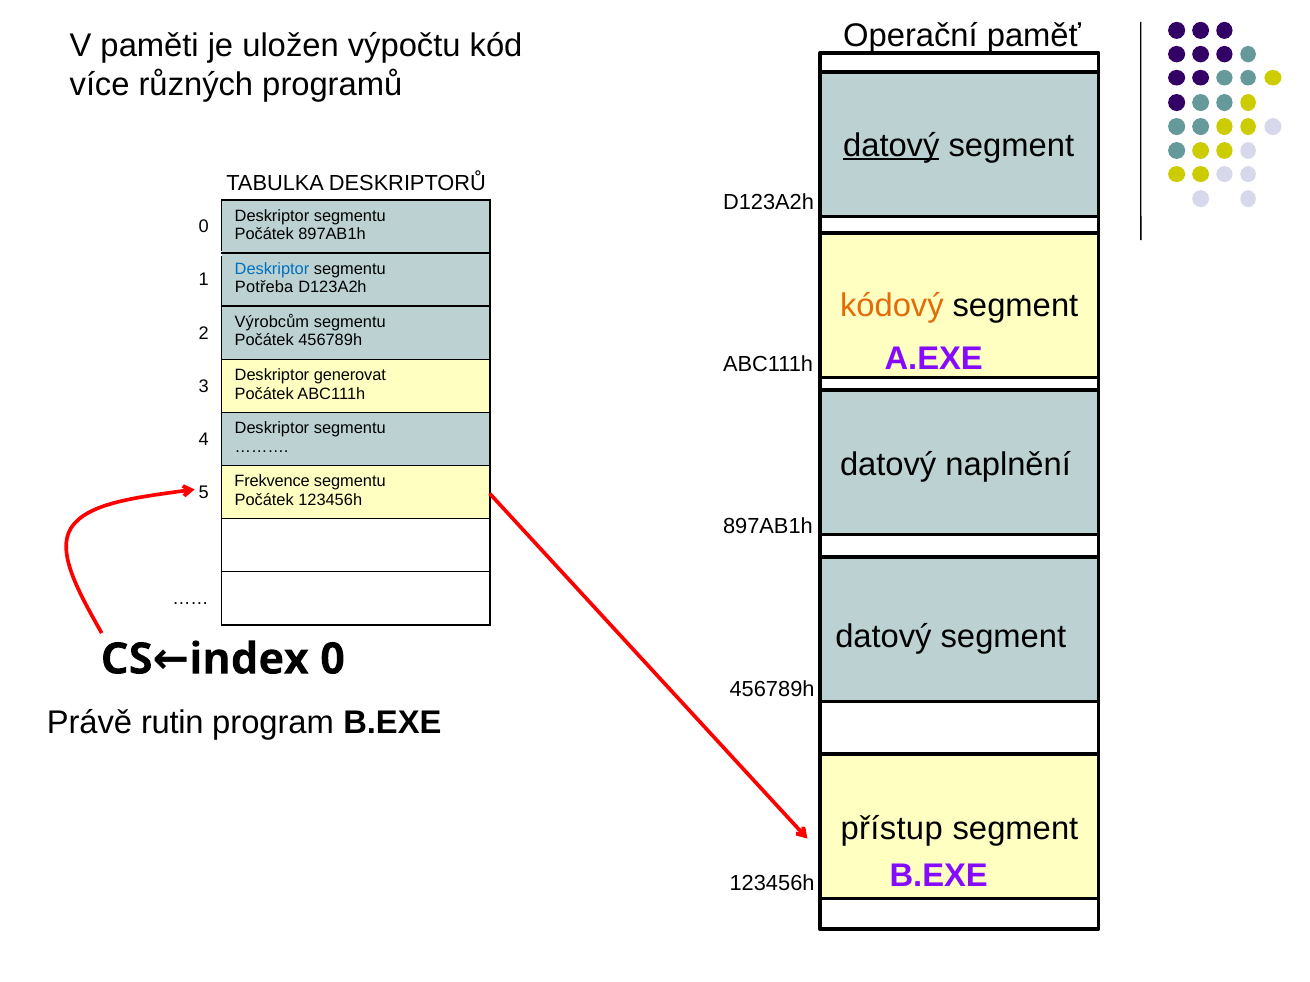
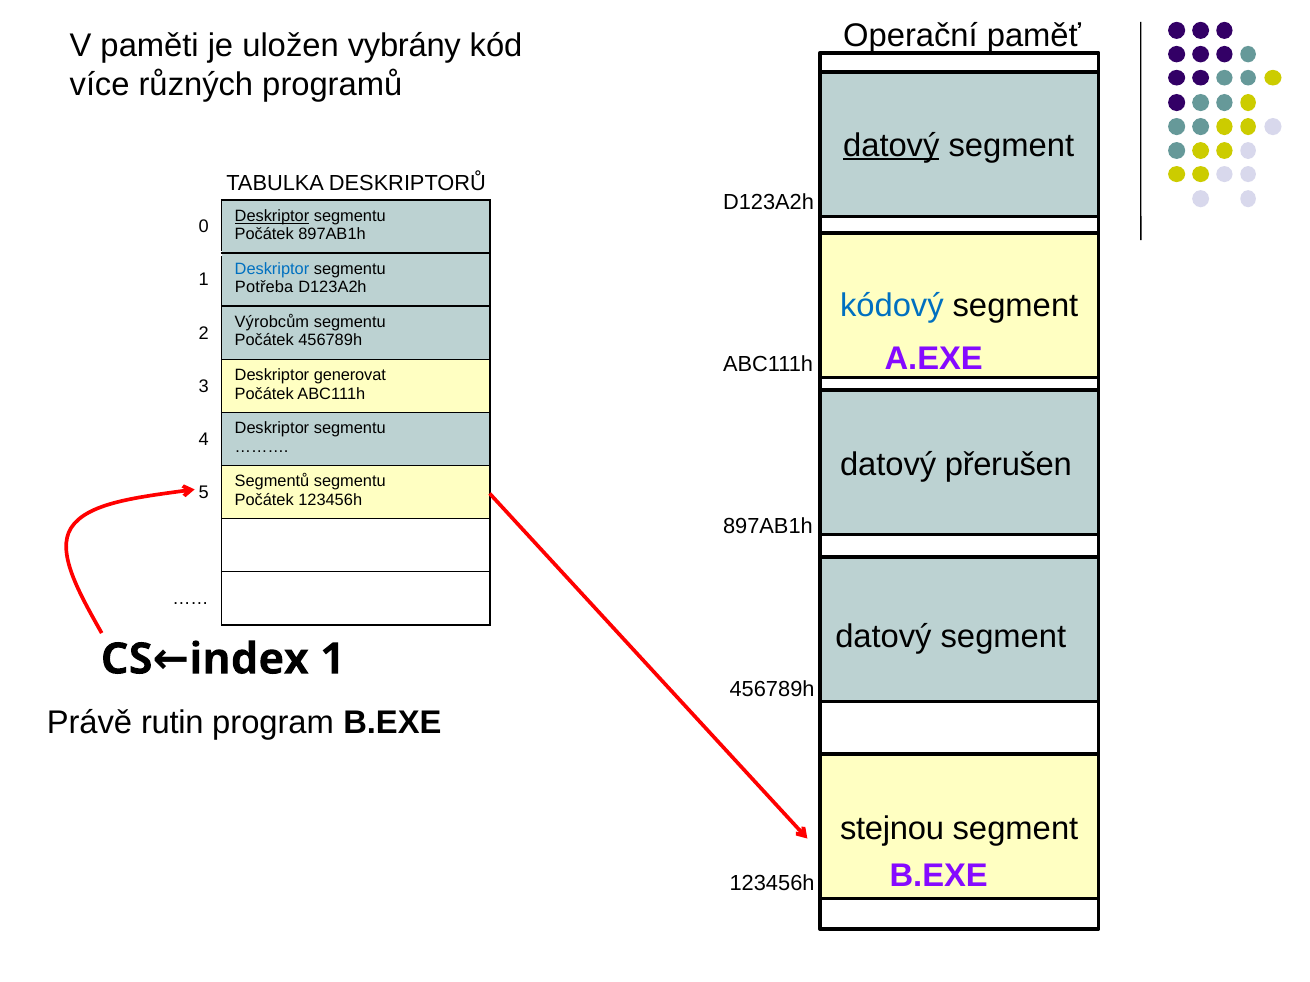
výpočtu: výpočtu -> vybrány (404, 46)
Deskriptor underline: none -> present (272, 216)
kódový colour: orange -> blue (892, 306)
naplnění: naplnění -> přerušen (1008, 465)
Frekvence: Frekvence -> Segmentů (272, 482)
0: 0 -> 1 (333, 660)
přístup: přístup -> stejnou (892, 829)
